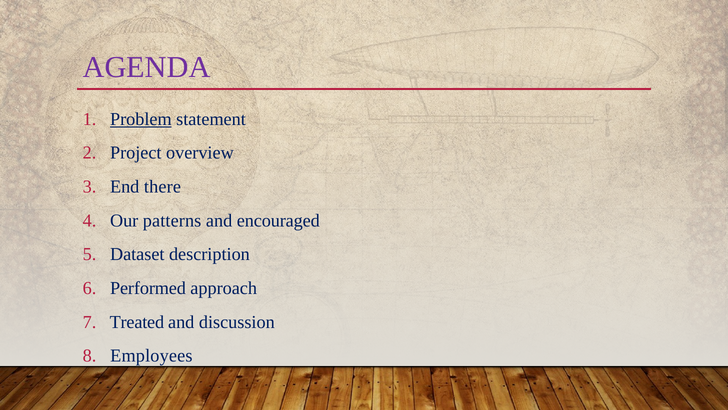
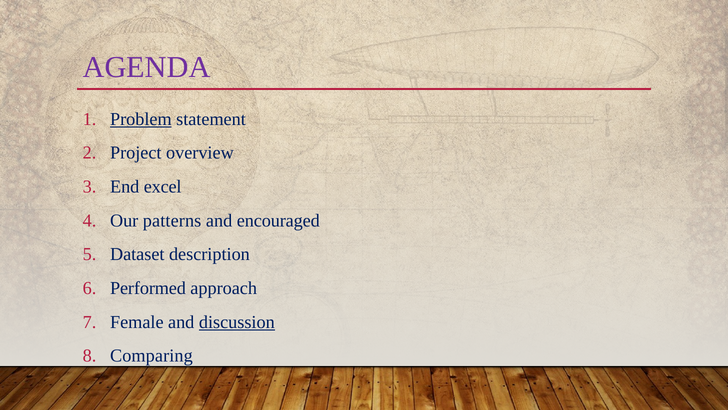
there: there -> excel (163, 186)
Treated: Treated -> Female (137, 322)
discussion underline: none -> present (237, 322)
Employees: Employees -> Comparing (151, 355)
